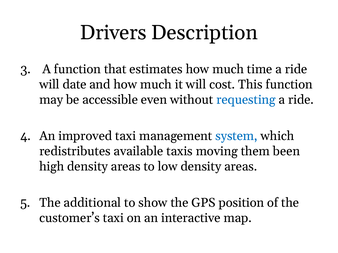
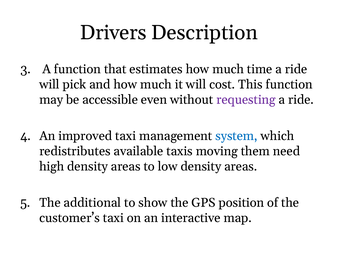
date: date -> pick (74, 85)
requesting colour: blue -> purple (246, 100)
been: been -> need (286, 151)
